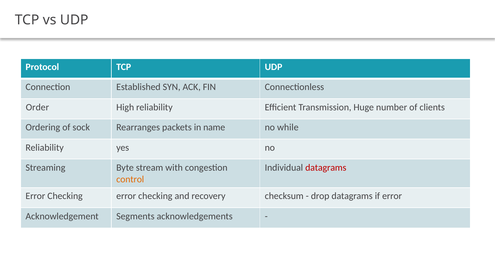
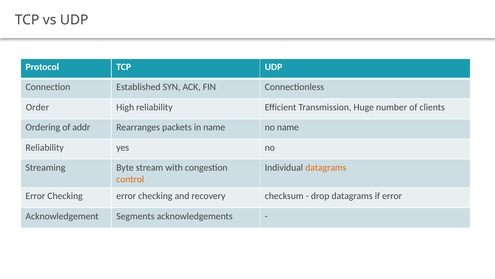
sock: sock -> addr (81, 127)
no while: while -> name (288, 127)
datagrams colour: red -> orange (326, 167)
